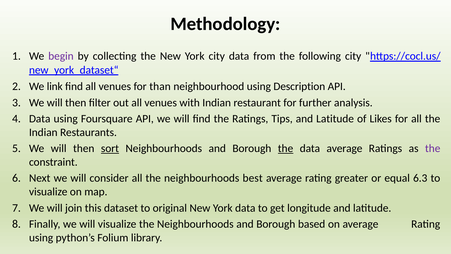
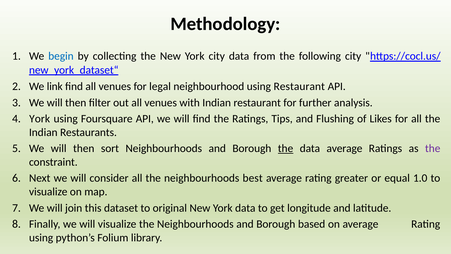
begin colour: purple -> blue (61, 56)
than: than -> legal (160, 86)
using Description: Description -> Restaurant (299, 86)
Data: Data -> York (40, 119)
Tips and Latitude: Latitude -> Flushing (335, 119)
sort underline: present -> none (110, 148)
6.3: 6.3 -> 1.0 (420, 178)
